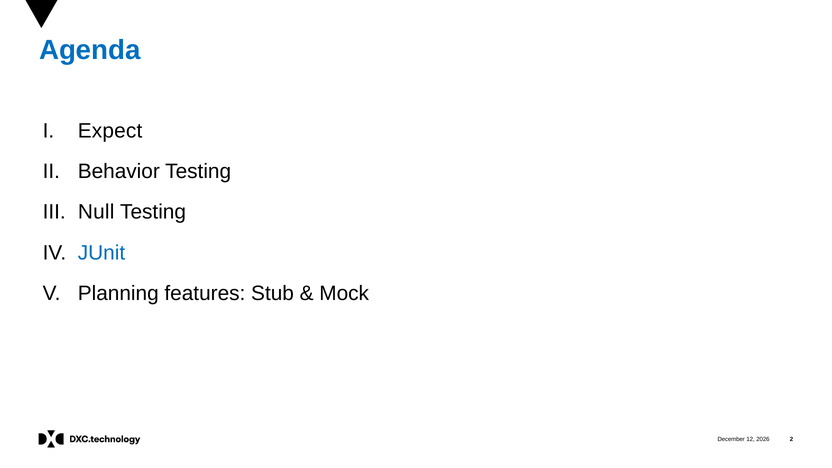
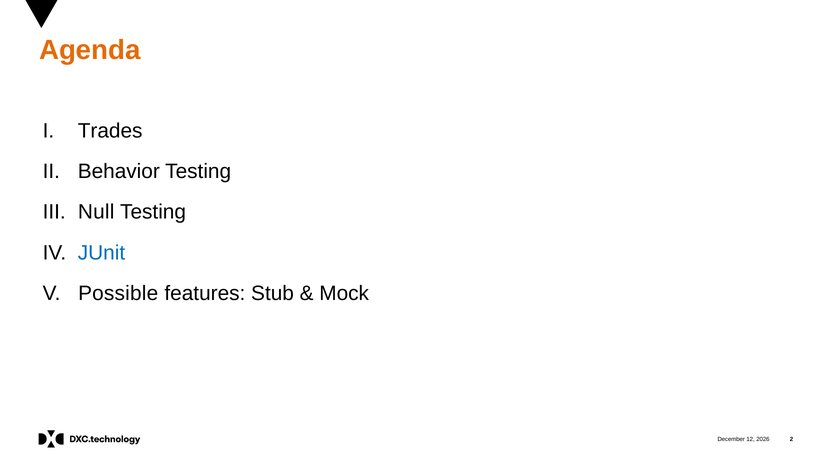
Agenda colour: blue -> orange (90, 50)
Expect: Expect -> Trades (110, 131)
Planning: Planning -> Possible (118, 293)
